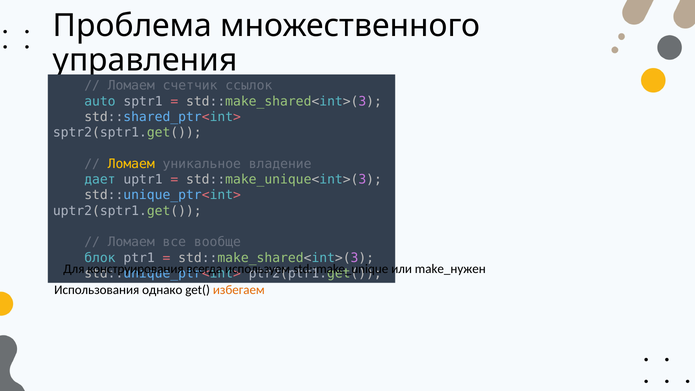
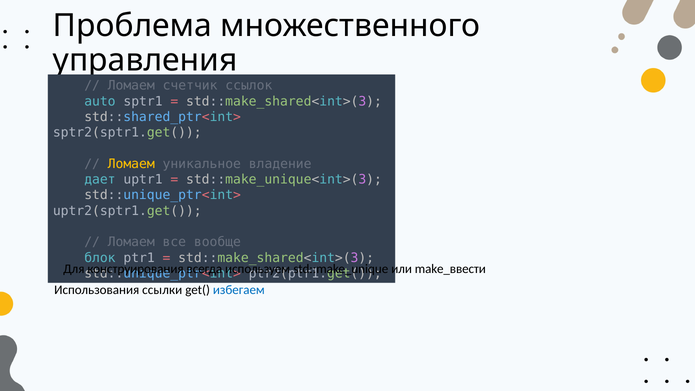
make_нужен: make_нужен -> make_ввести (450, 269)
однако: однако -> ссылки (162, 290)
избегаем colour: orange -> blue (239, 290)
